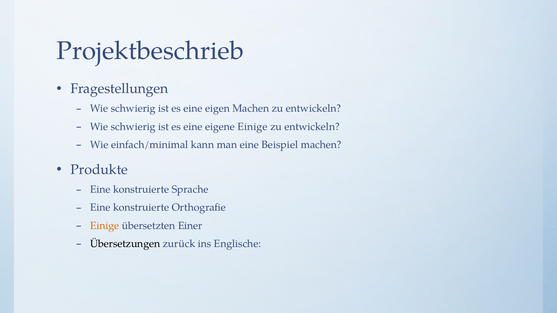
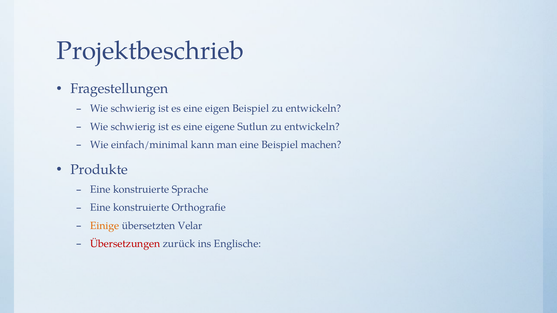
eigen Machen: Machen -> Beispiel (251, 109)
eigene Einige: Einige -> Sutlun (253, 127)
Einer: Einer -> Velar (190, 226)
Übersetzungen colour: black -> red (125, 244)
